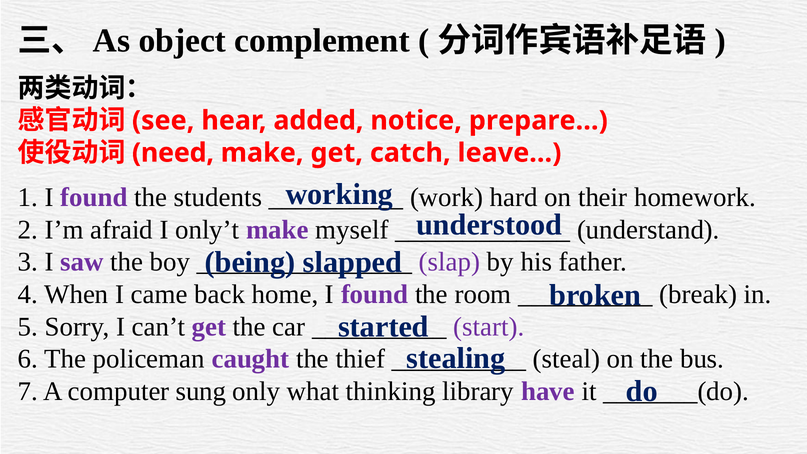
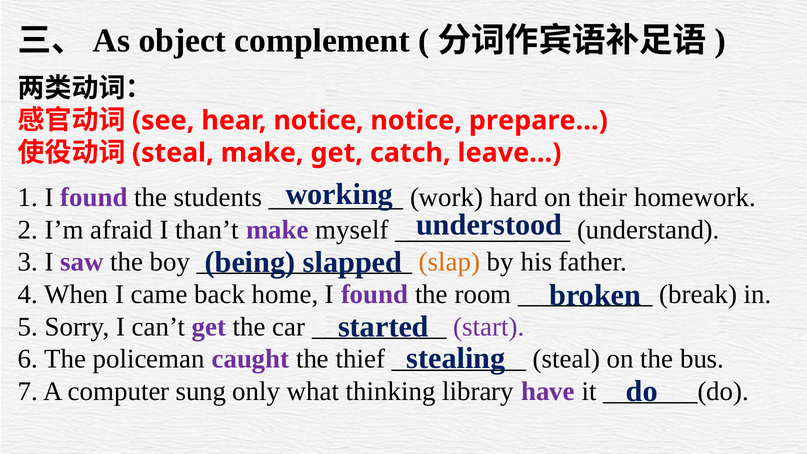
hear added: added -> notice (318, 121)
need: need -> steal (173, 153)
only’t: only’t -> than’t (207, 230)
slap colour: purple -> orange (450, 262)
